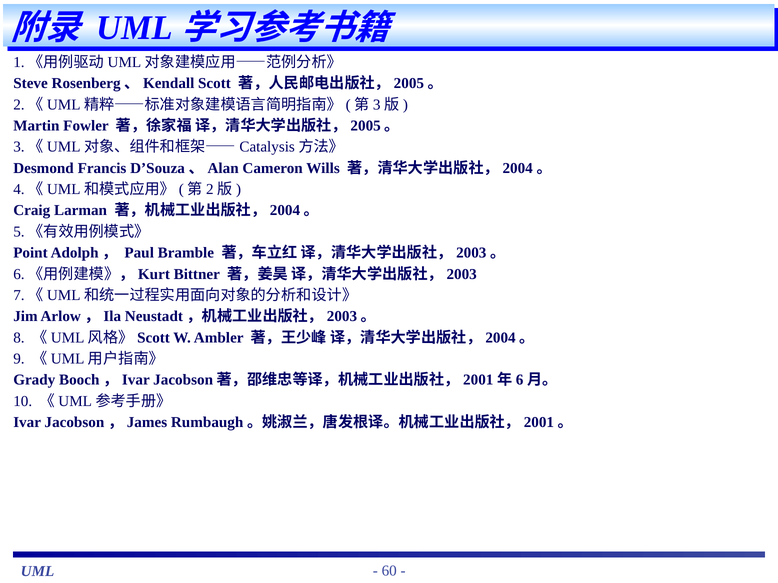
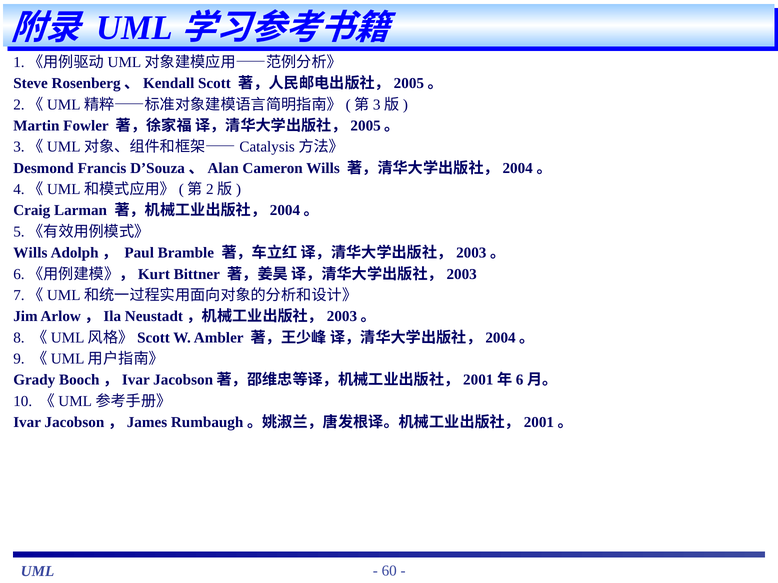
Point: Point -> Wills (30, 253)
